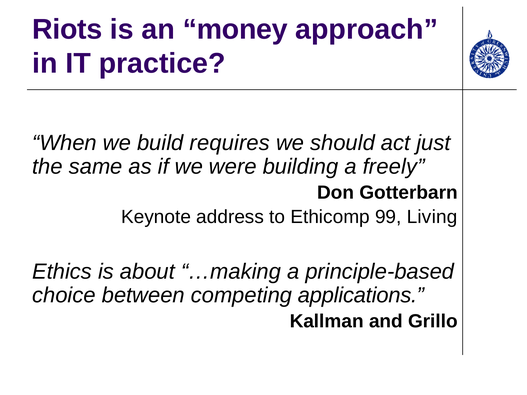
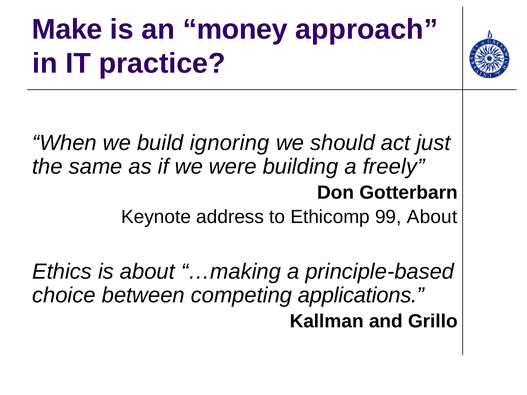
Riots: Riots -> Make (67, 29)
requires: requires -> ignoring (230, 143)
99 Living: Living -> About (432, 217)
